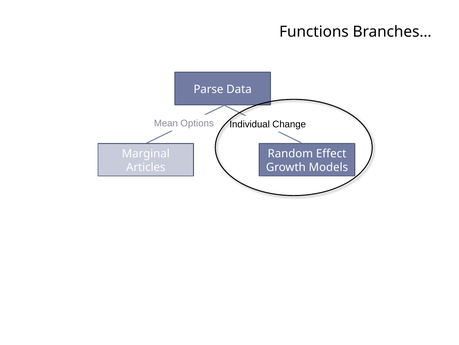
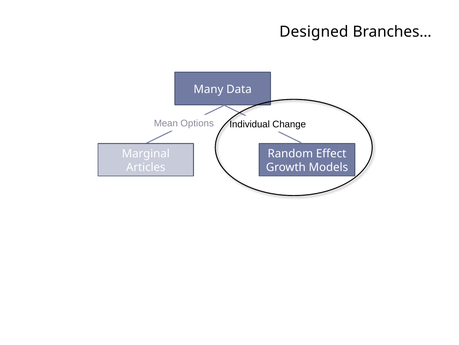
Functions: Functions -> Designed (314, 32)
Parse: Parse -> Many (208, 89)
